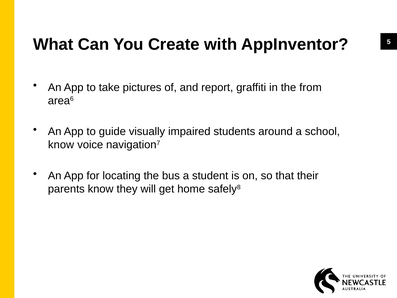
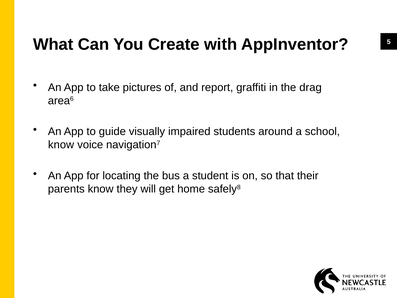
from: from -> drag (311, 87)
